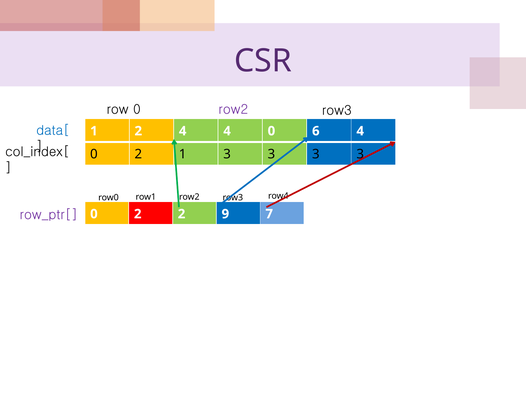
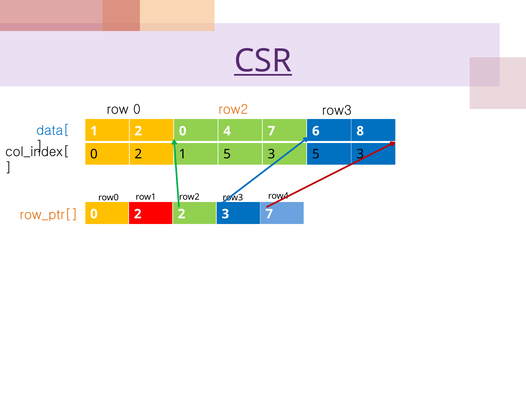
CSR underline: none -> present (263, 61)
row2 colour: purple -> orange (233, 109)
2 4: 4 -> 0 (183, 131)
0: 0 -> 7 (271, 131)
6 4: 4 -> 8 (360, 131)
1 3: 3 -> 5 (227, 154)
3: 3 -> 5 (316, 154)
row_ptr[ colour: purple -> orange (49, 215)
2 9: 9 -> 3 (225, 214)
